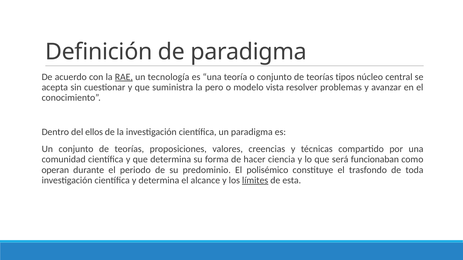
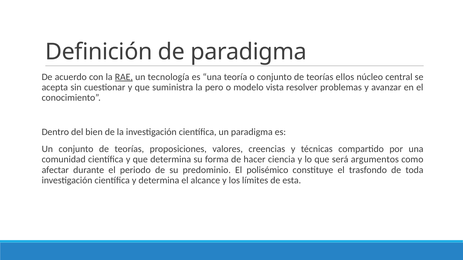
tipos: tipos -> ellos (345, 77)
ellos: ellos -> bien (94, 132)
funcionaban: funcionaban -> argumentos (375, 160)
operan: operan -> afectar (55, 170)
límites underline: present -> none (255, 181)
